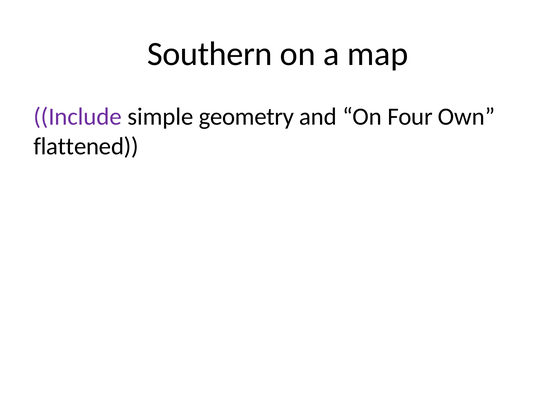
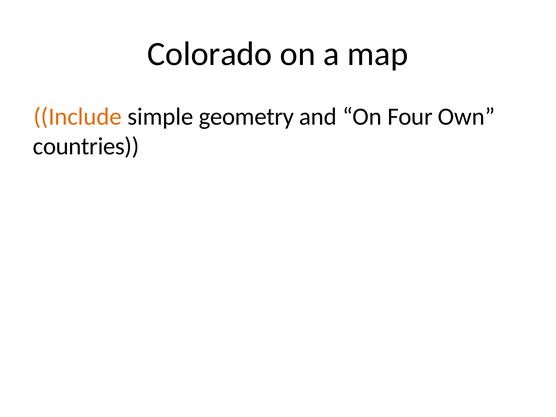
Southern: Southern -> Colorado (210, 54)
Include colour: purple -> orange (78, 117)
flattened: flattened -> countries (86, 146)
